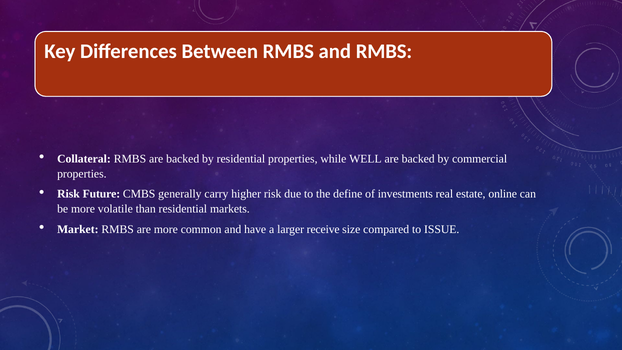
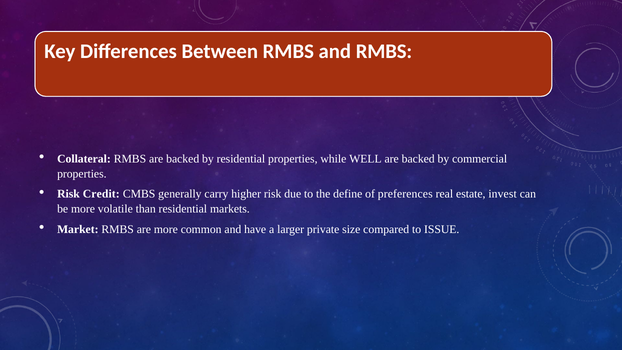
Future: Future -> Credit (101, 194)
investments: investments -> preferences (405, 194)
online: online -> invest (503, 194)
receive: receive -> private (323, 229)
